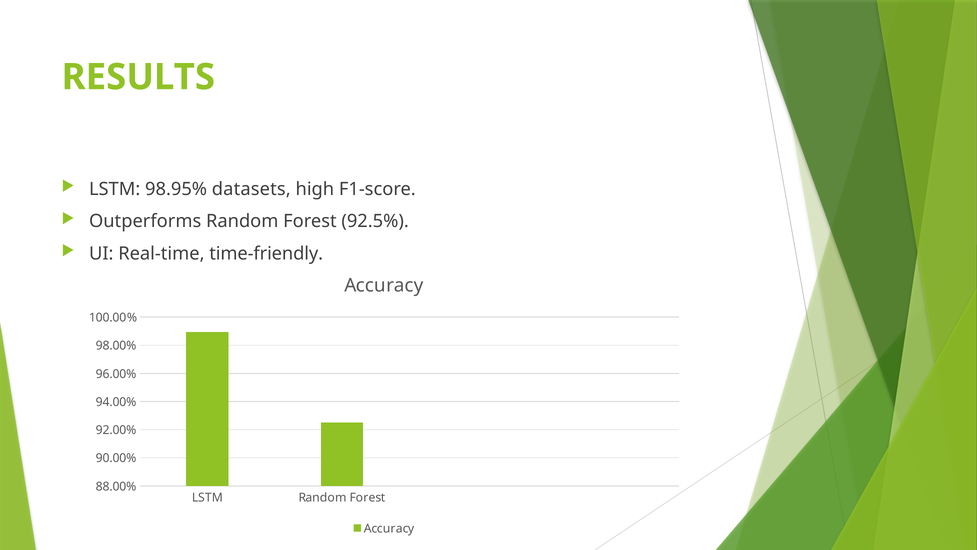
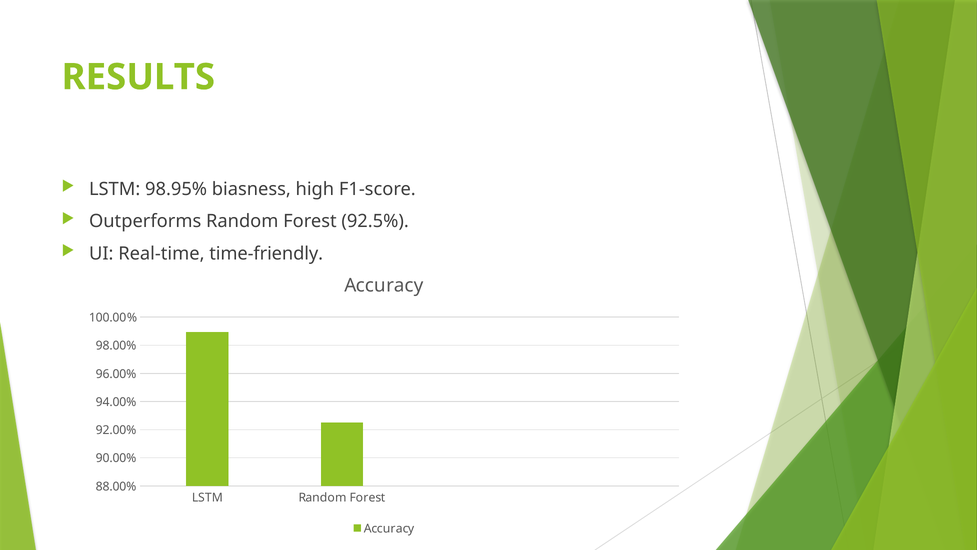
datasets: datasets -> biasness (251, 189)
